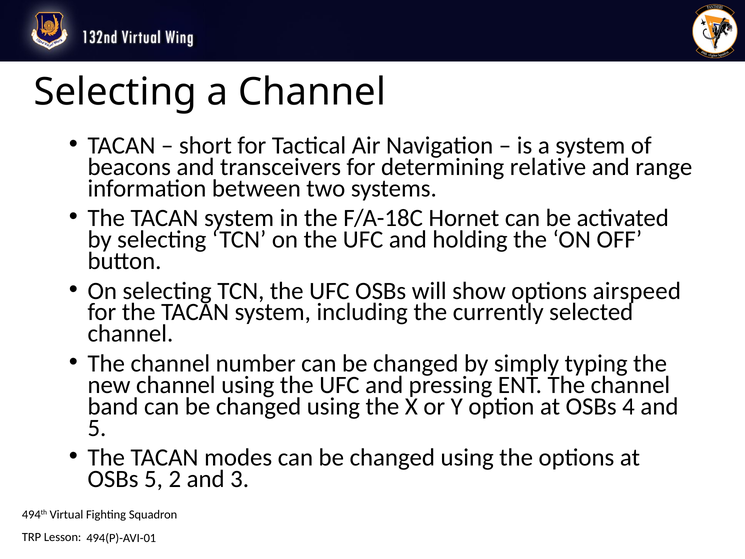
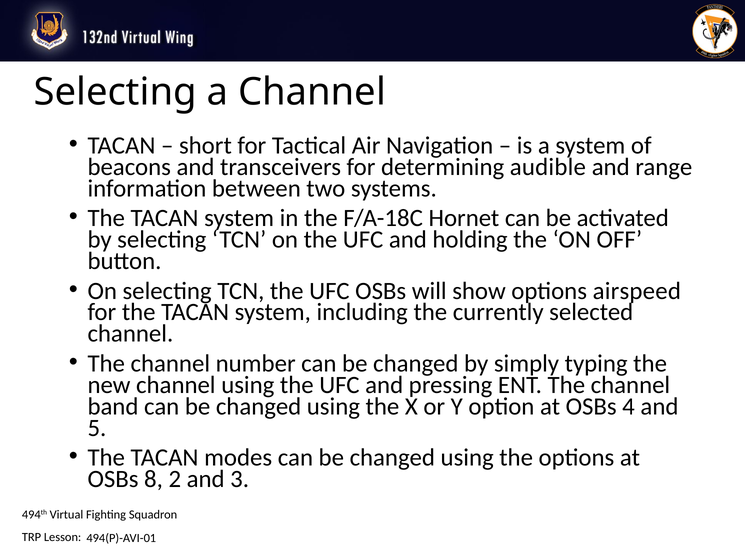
relative: relative -> audible (548, 167)
OSBs 5: 5 -> 8 (153, 479)
